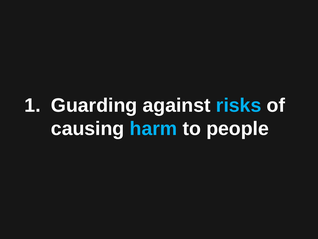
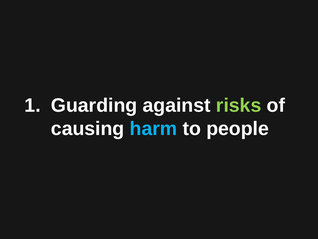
risks colour: light blue -> light green (239, 105)
